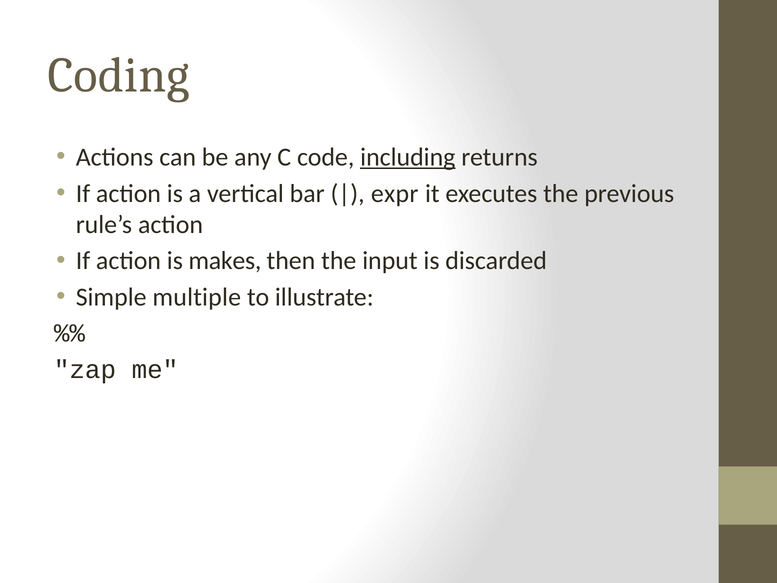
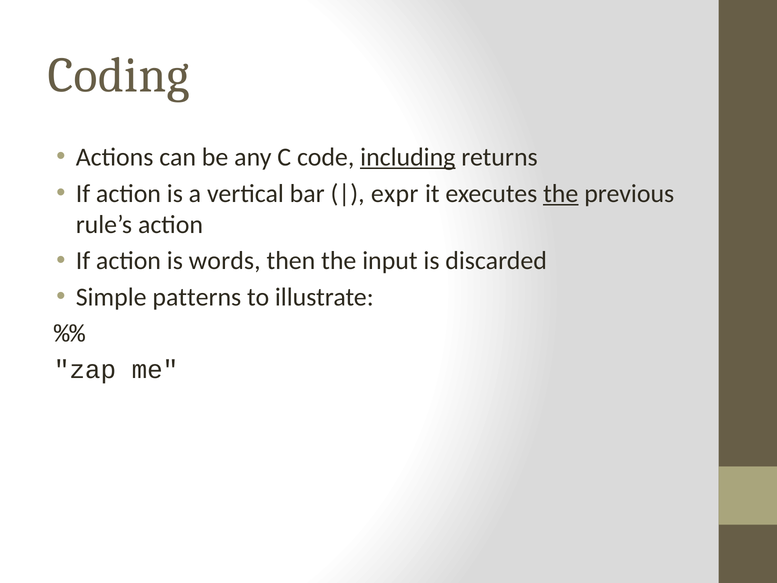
the underline: none -> present (561, 193)
makes: makes -> words (225, 261)
multiple: multiple -> patterns (197, 297)
